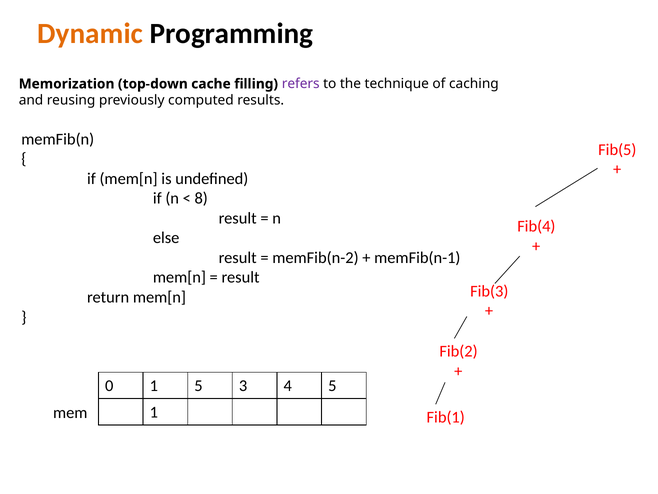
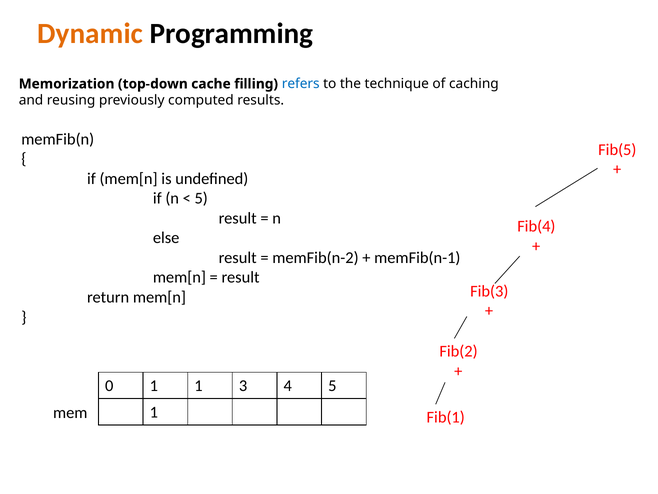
refers colour: purple -> blue (301, 84)
8: 8 -> 5 (201, 198)
1 5: 5 -> 1 (198, 385)
